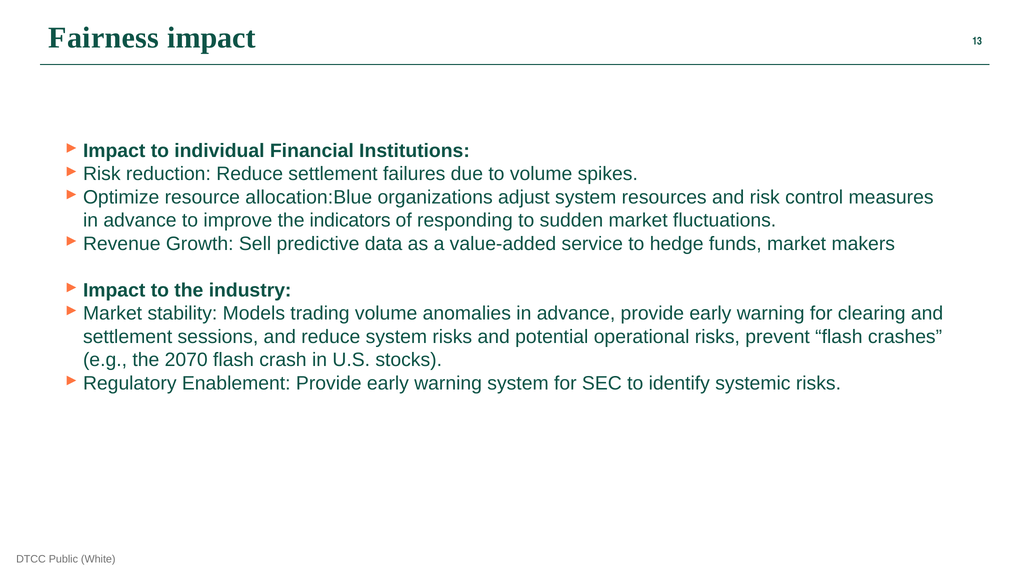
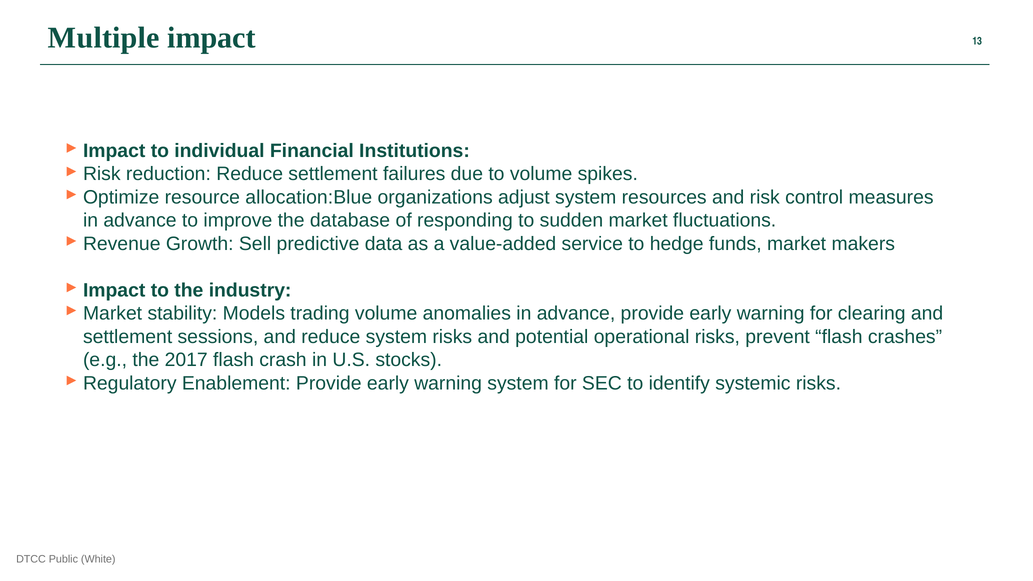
Fairness: Fairness -> Multiple (104, 38)
indicators: indicators -> database (350, 221)
2070: 2070 -> 2017 (186, 360)
